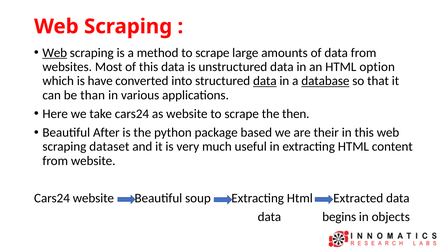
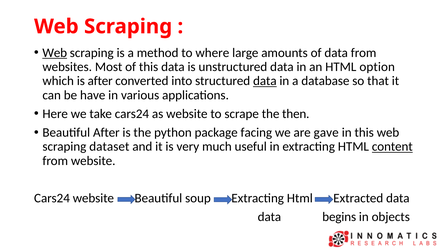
method to scrape: scrape -> where (212, 53)
is have: have -> after (100, 81)
database underline: present -> none (325, 81)
than: than -> have (93, 95)
based: based -> facing (256, 132)
their: their -> gave (326, 132)
content underline: none -> present (392, 146)
